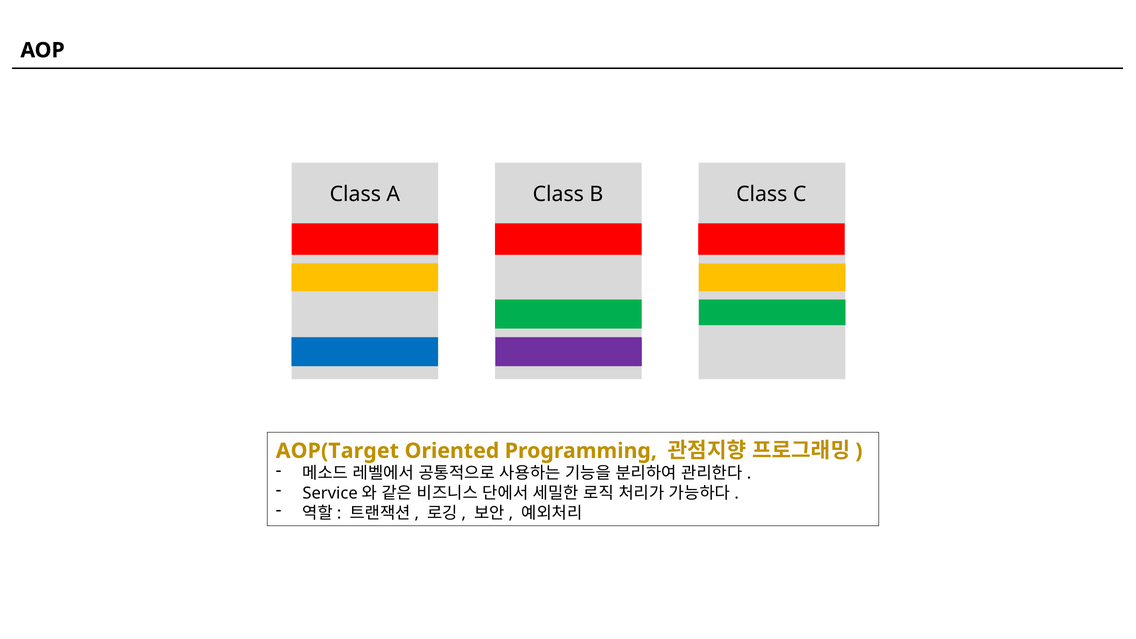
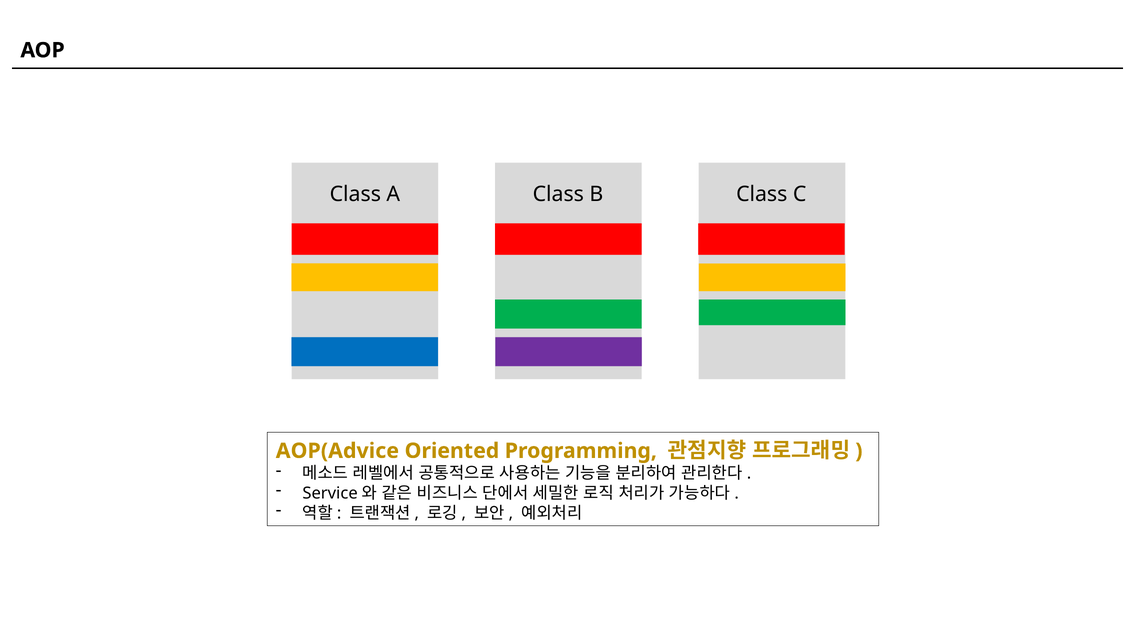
AOP(Target: AOP(Target -> AOP(Advice (337, 451)
